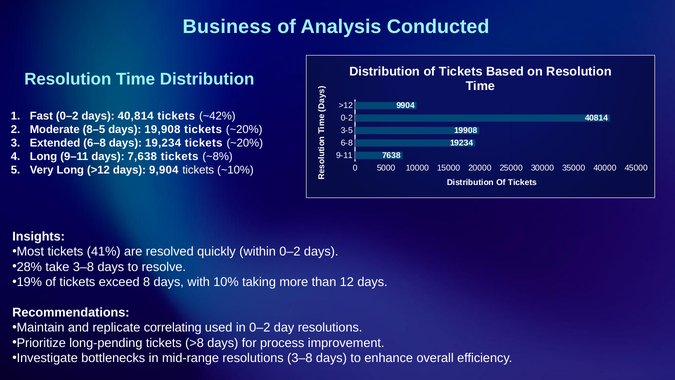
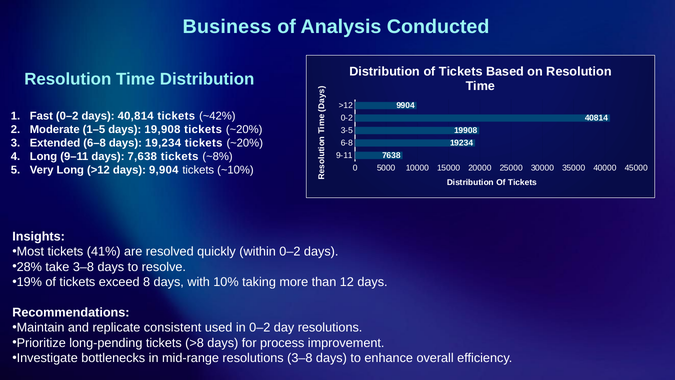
8–5: 8–5 -> 1–5 (94, 129)
correlating: correlating -> consistent (173, 327)
